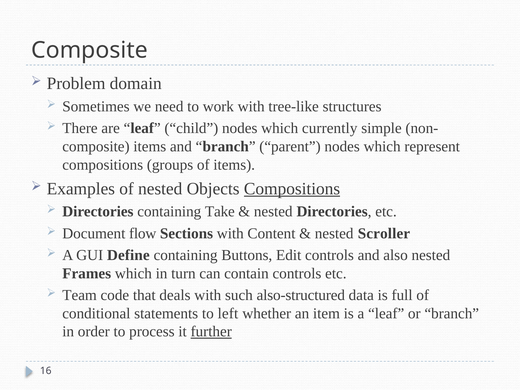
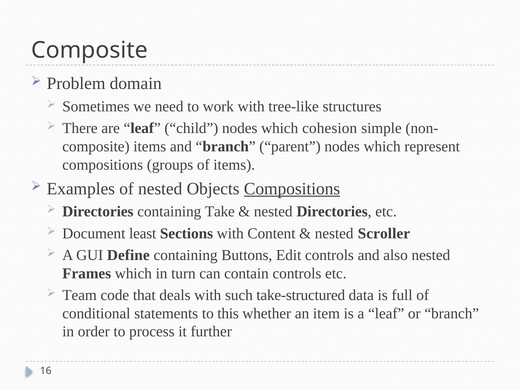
currently: currently -> cohesion (330, 128)
flow: flow -> least (143, 233)
also-structured: also-structured -> take-structured (301, 295)
left: left -> this (228, 313)
further underline: present -> none (211, 332)
